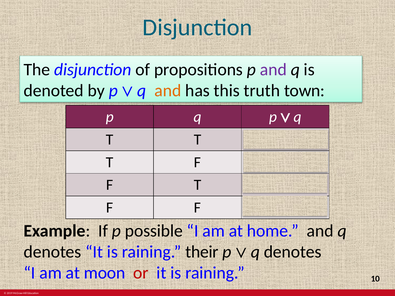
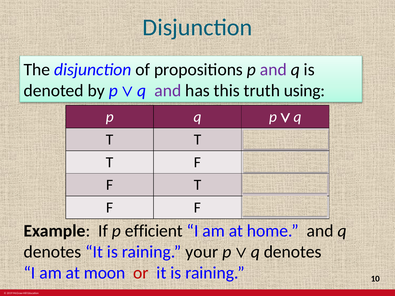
and colour: orange -> purple (168, 91)
town: town -> using (304, 91)
possible: possible -> efficient (154, 231)
their: their -> your (202, 252)
